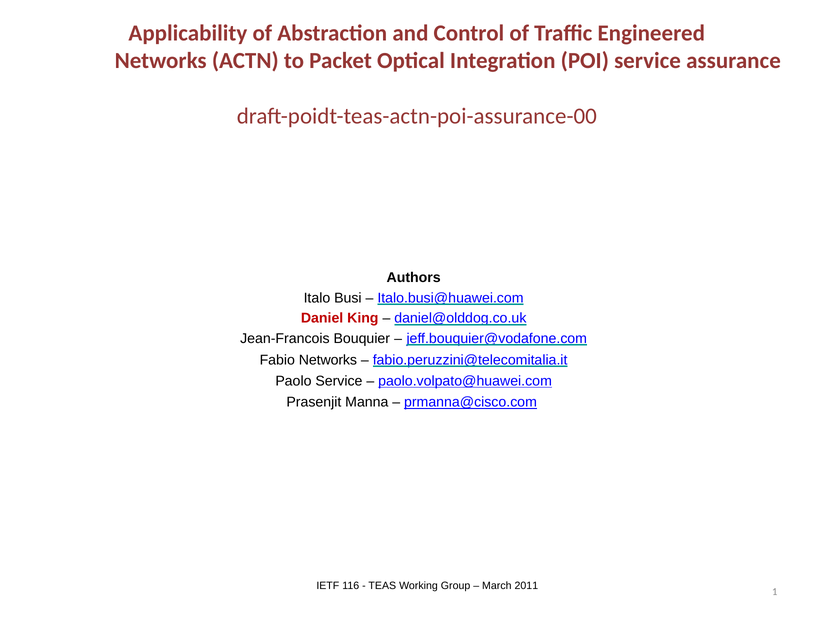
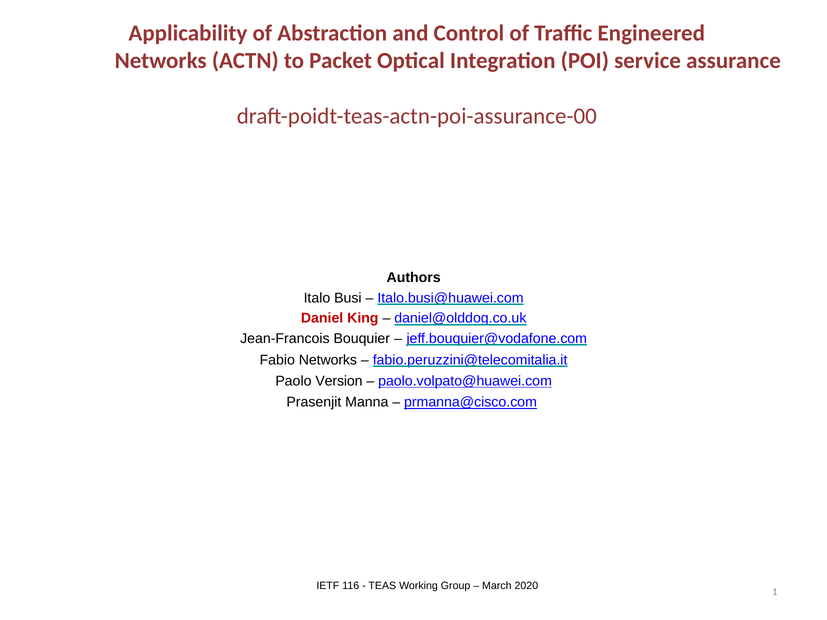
Paolo Service: Service -> Version (339, 381)
2011: 2011 -> 2020 (526, 586)
